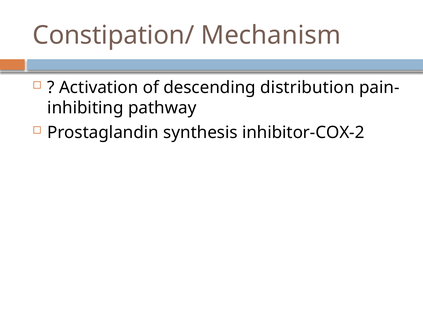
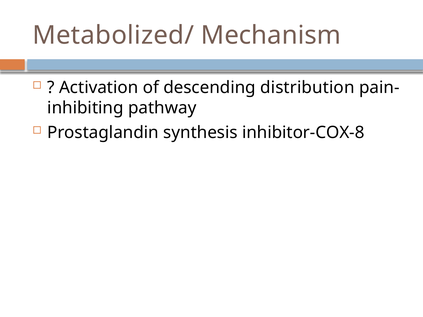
Constipation/: Constipation/ -> Metabolized/ (113, 35)
inhibitor-COX-2: inhibitor-COX-2 -> inhibitor-COX-8 (303, 133)
